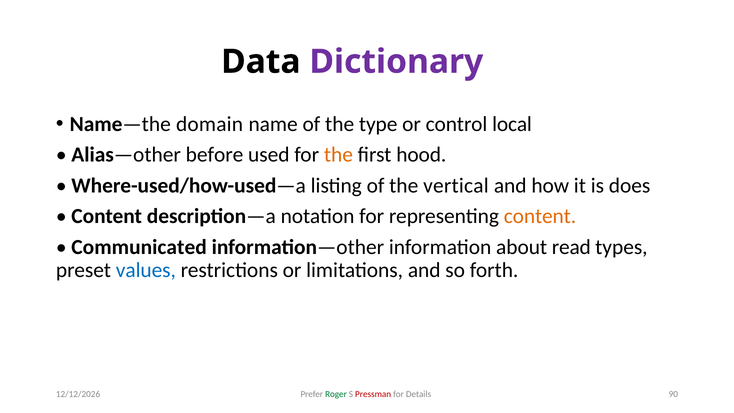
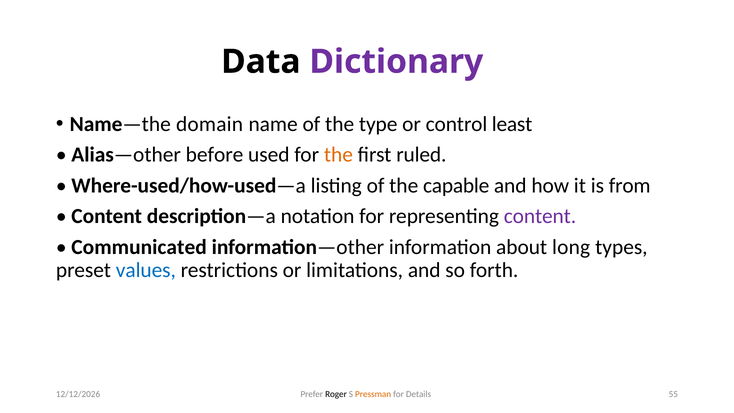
local: local -> least (512, 124)
hood: hood -> ruled (421, 155)
vertical: vertical -> capable (456, 186)
does: does -> from (630, 186)
content colour: orange -> purple (540, 216)
read: read -> long (571, 247)
Roger colour: green -> black (336, 394)
Pressman colour: red -> orange (373, 394)
90: 90 -> 55 (673, 394)
